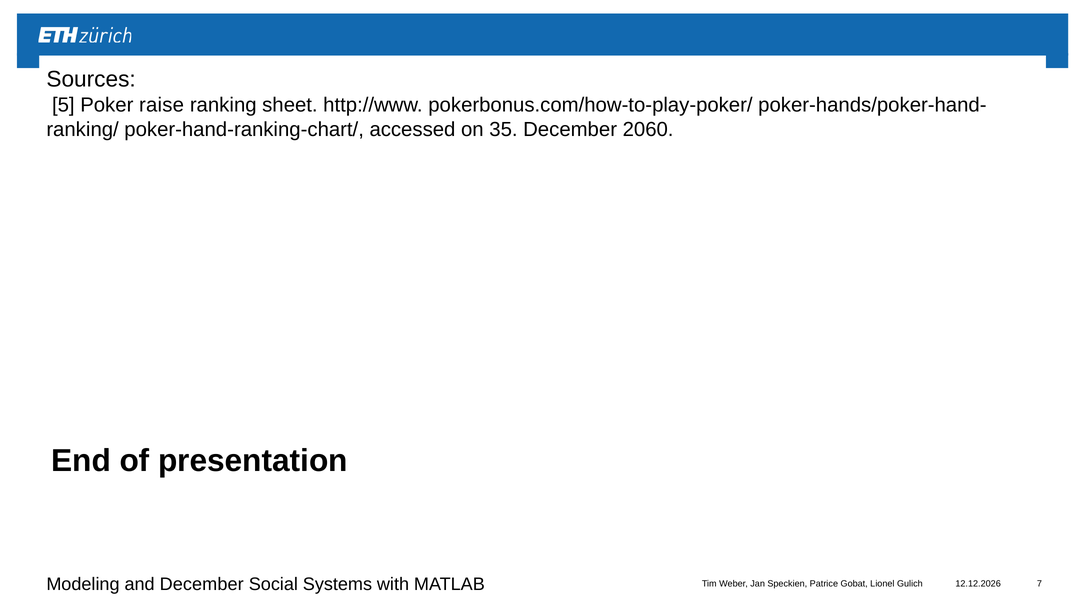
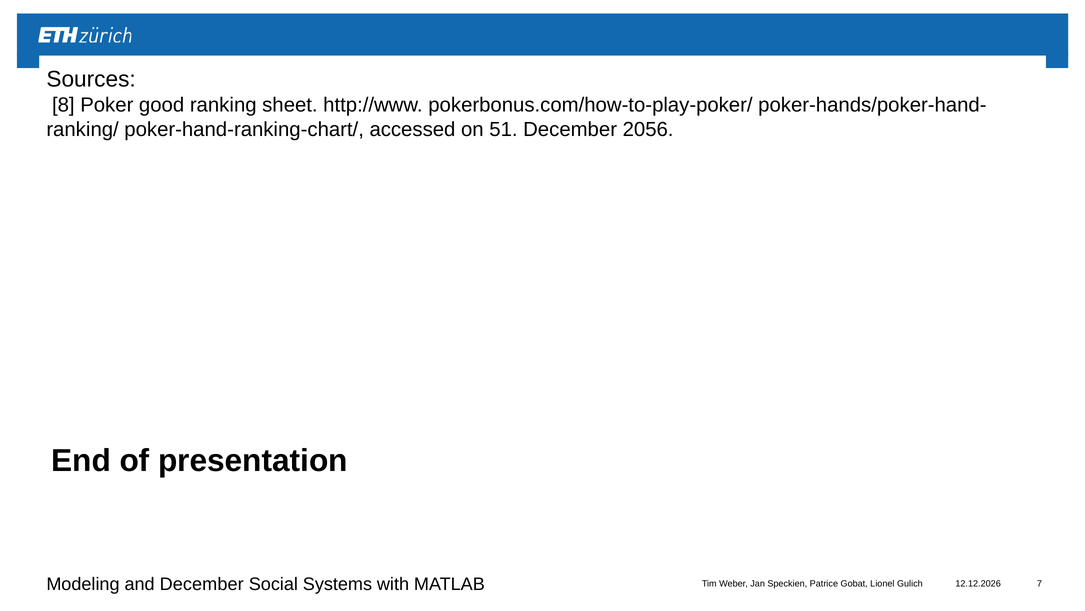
5: 5 -> 8 (63, 105)
raise: raise -> good (162, 105)
35: 35 -> 51 (503, 129)
2060: 2060 -> 2056 (648, 129)
